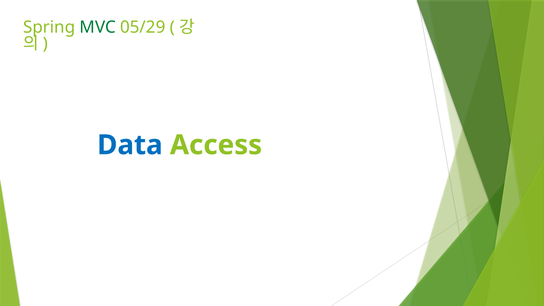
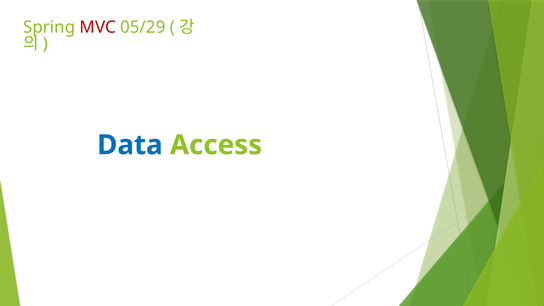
MVC colour: green -> red (98, 27)
